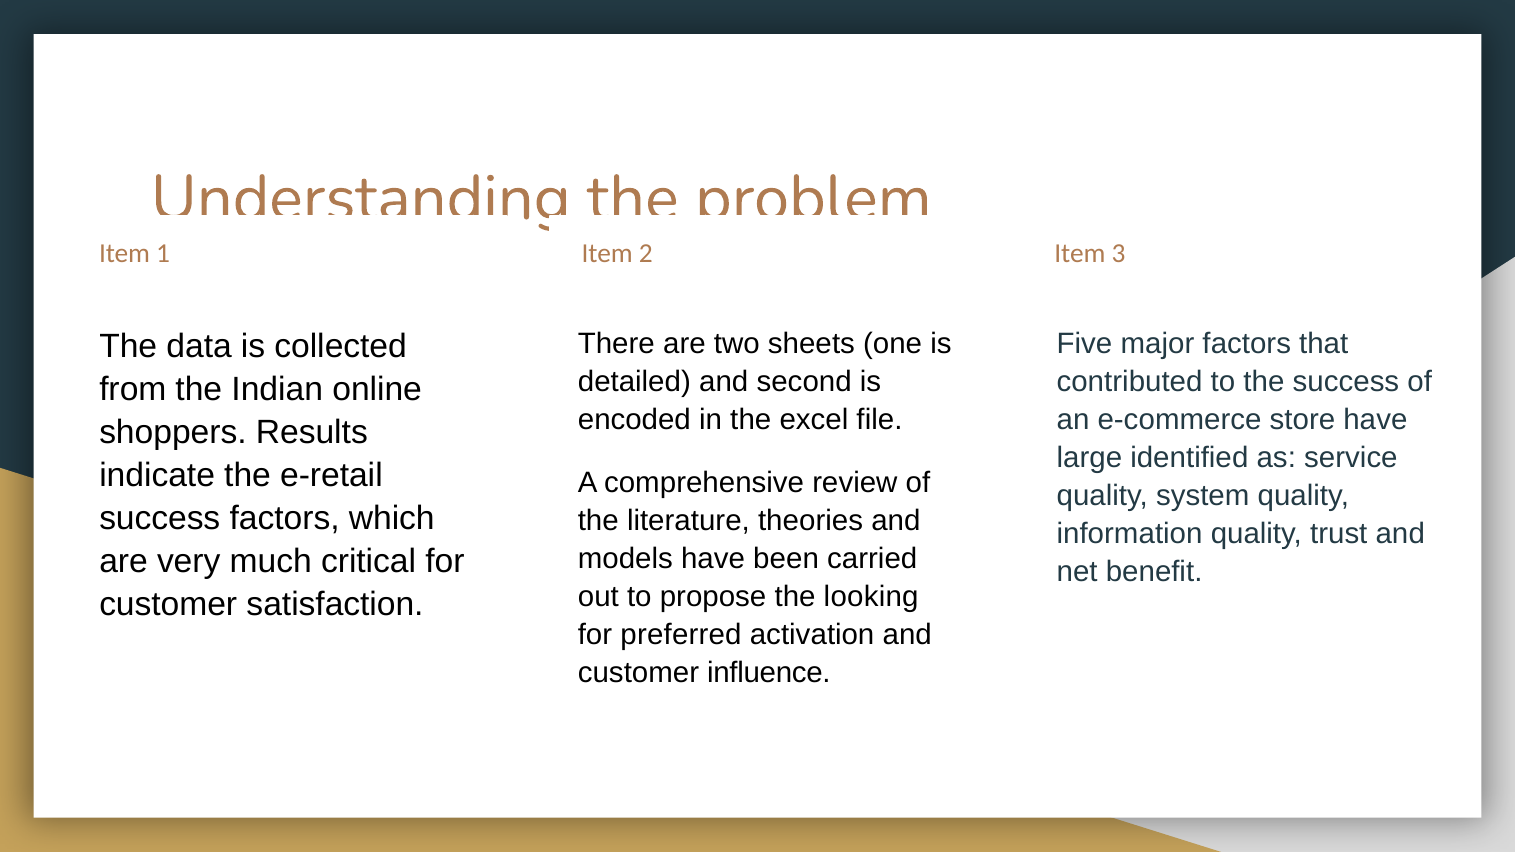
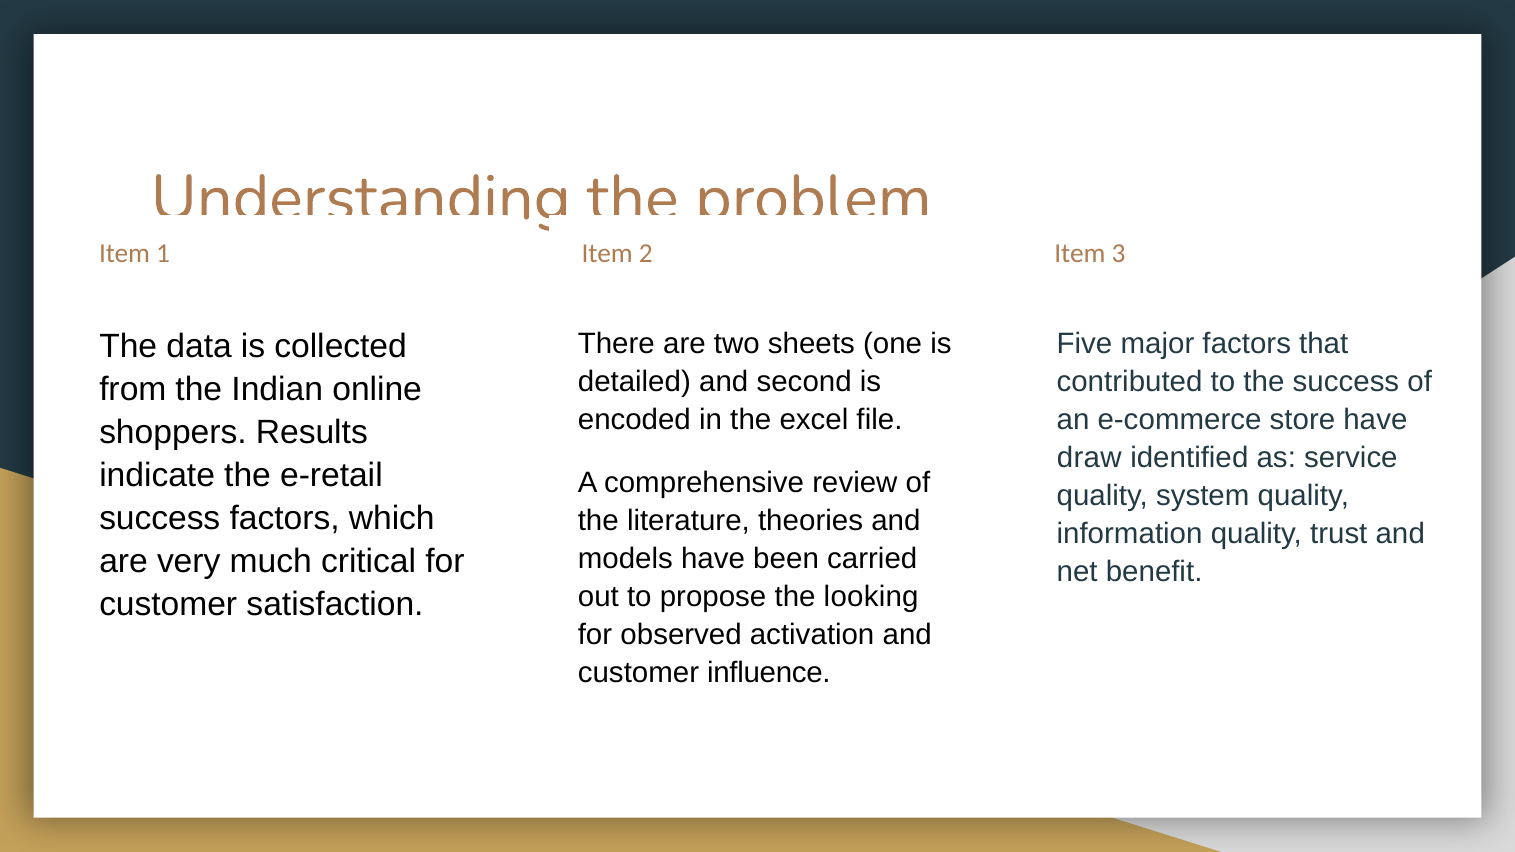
large: large -> draw (1089, 458)
preferred: preferred -> observed (681, 635)
